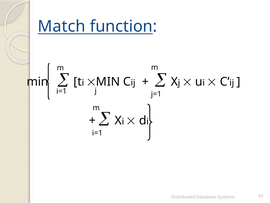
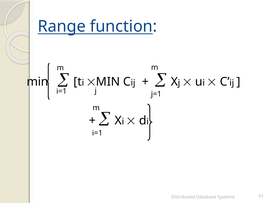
Match: Match -> Range (62, 26)
